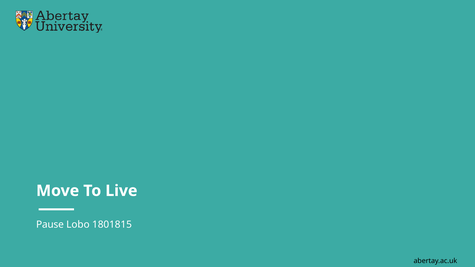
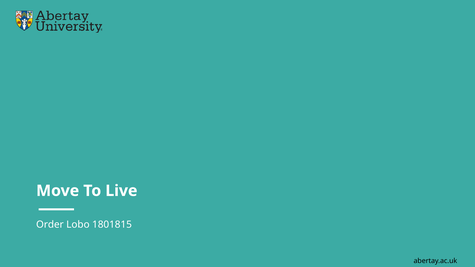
Pause: Pause -> Order (50, 225)
